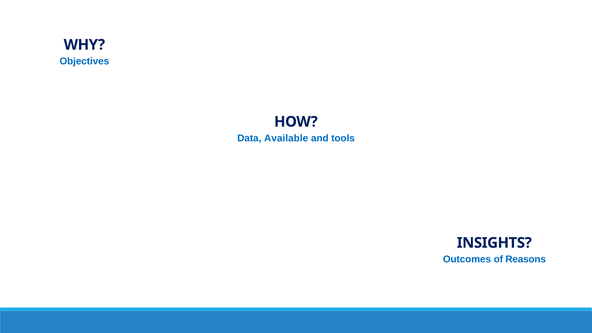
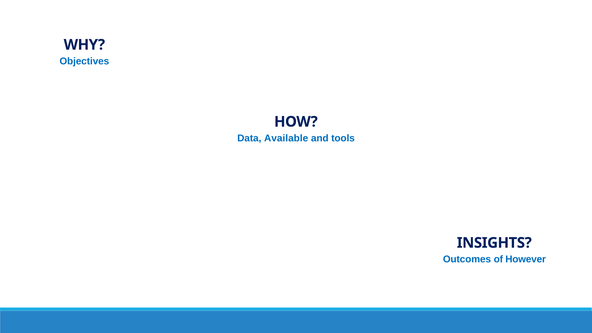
Reasons: Reasons -> However (526, 259)
